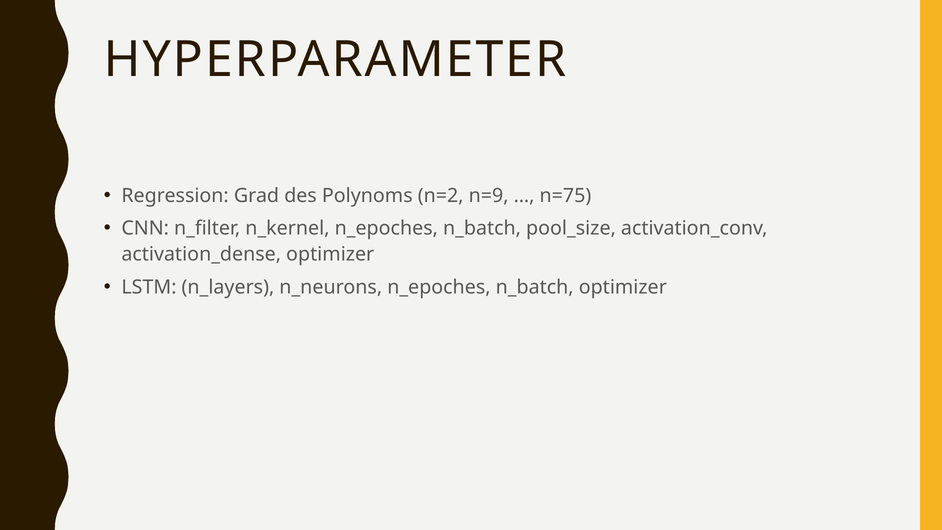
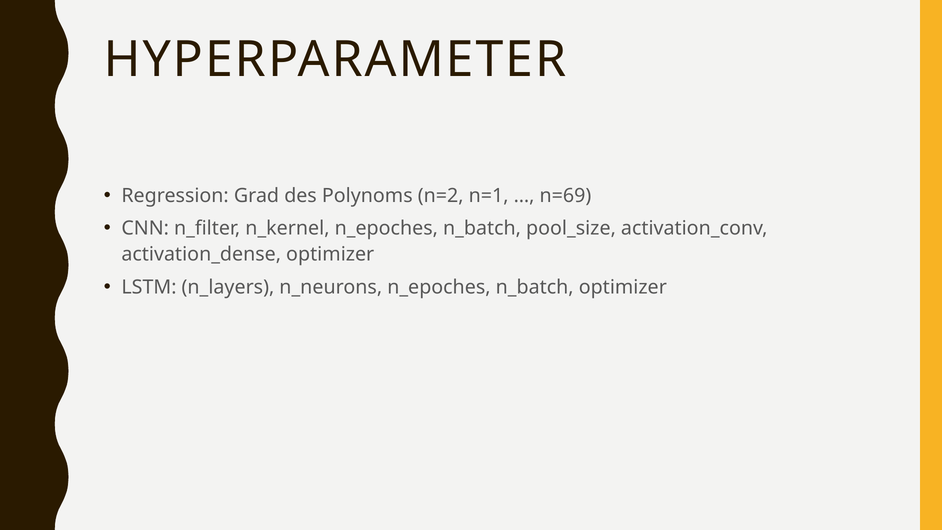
n=9: n=9 -> n=1 (489, 196)
n=75: n=75 -> n=69 (565, 196)
